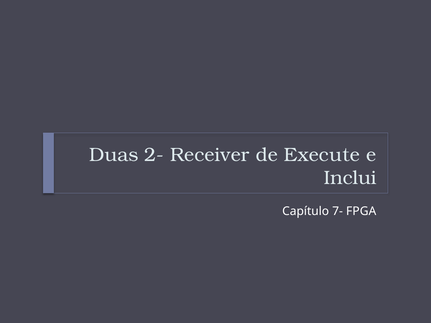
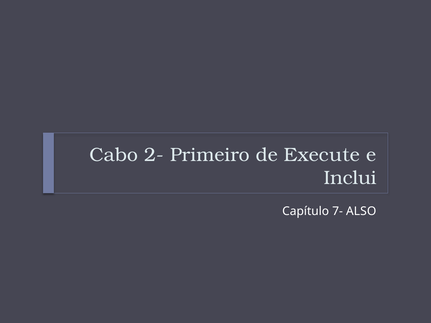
Duas: Duas -> Cabo (114, 155)
Receiver: Receiver -> Primeiro (210, 155)
FPGA: FPGA -> ALSO (361, 211)
